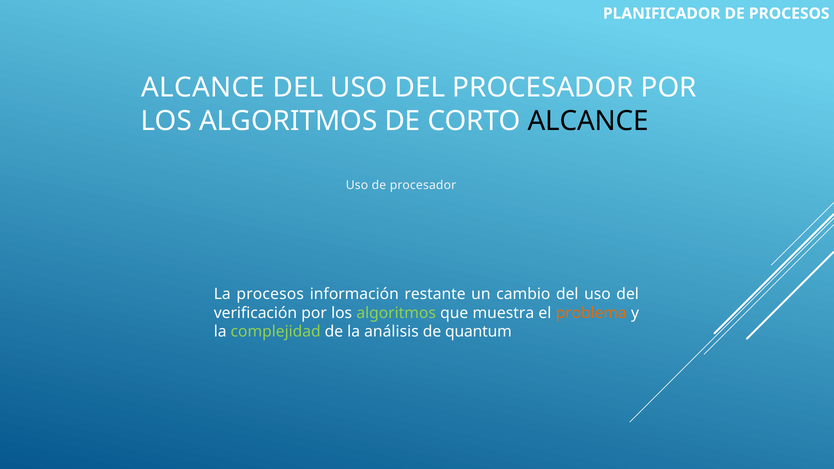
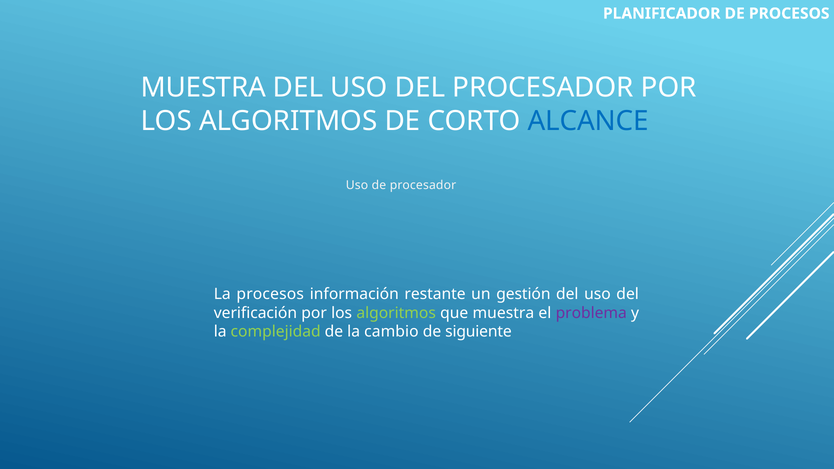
ALCANCE: ALCANCE -> MUESTRA (203, 88)
ALCANCE colour: black -> blue (588, 121)
cambio: cambio -> gestión (523, 294)
problema colour: orange -> purple (591, 313)
análisis: análisis -> cambio (391, 332)
quantum: quantum -> siguiente (478, 332)
